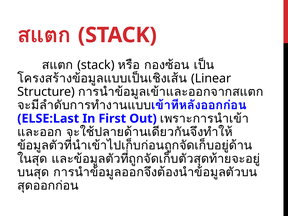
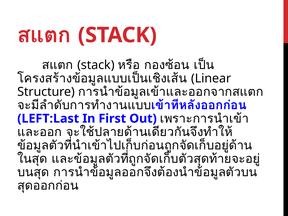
ELSE:Last: ELSE:Last -> LEFT:Last (48, 119)
